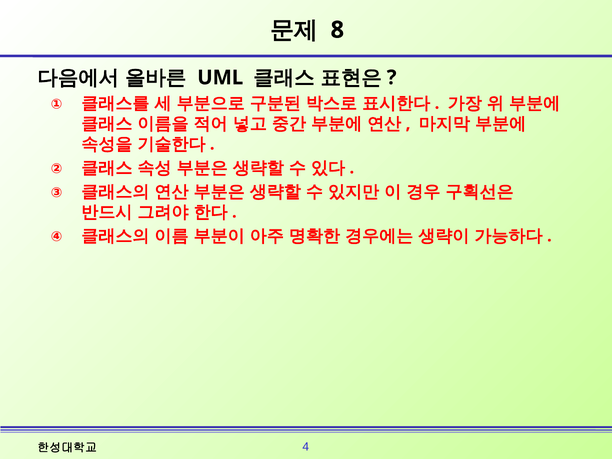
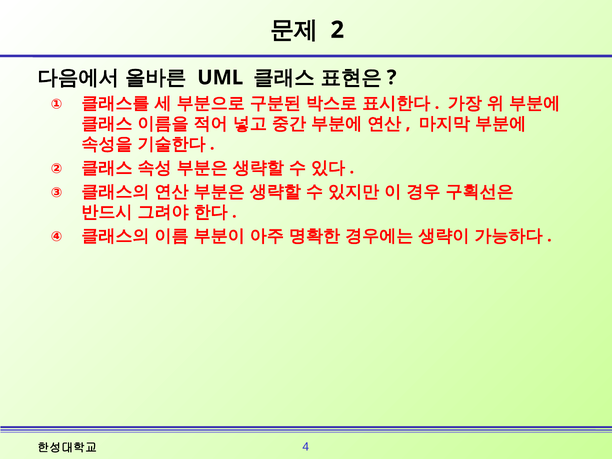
8: 8 -> 2 (337, 30)
